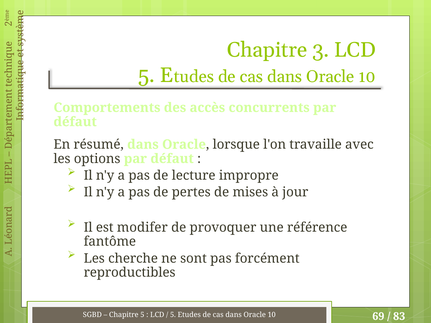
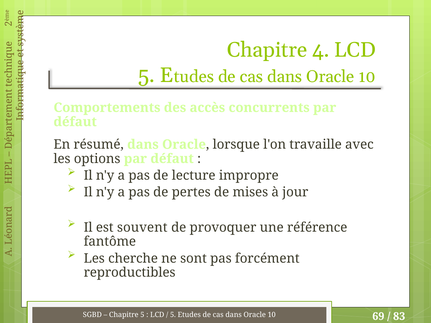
3: 3 -> 4 (321, 50)
modifer: modifer -> souvent (142, 228)
